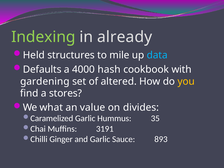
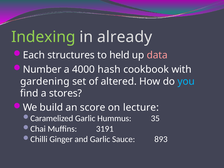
Held: Held -> Each (34, 55)
mile: mile -> held (119, 55)
data colour: light blue -> pink (157, 55)
Defaults: Defaults -> Number (42, 69)
you colour: yellow -> light blue (186, 81)
what: what -> build (51, 107)
value: value -> score (93, 107)
divides: divides -> lecture (141, 107)
